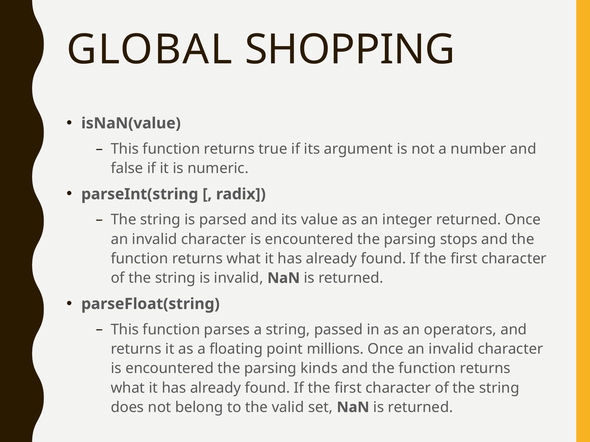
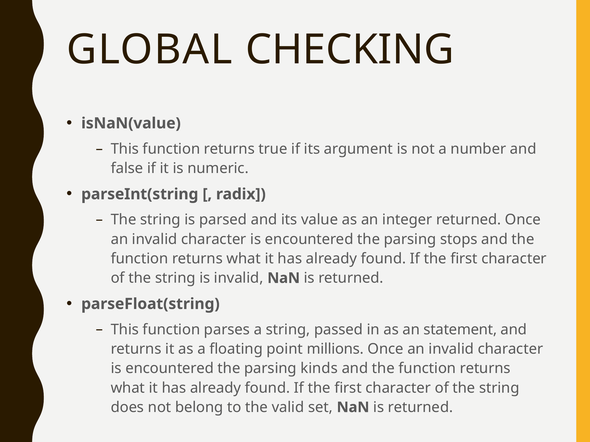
SHOPPING: SHOPPING -> CHECKING (350, 50)
operators: operators -> statement (460, 330)
